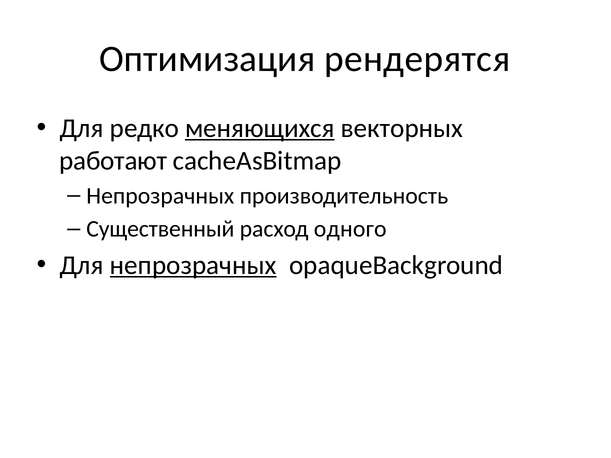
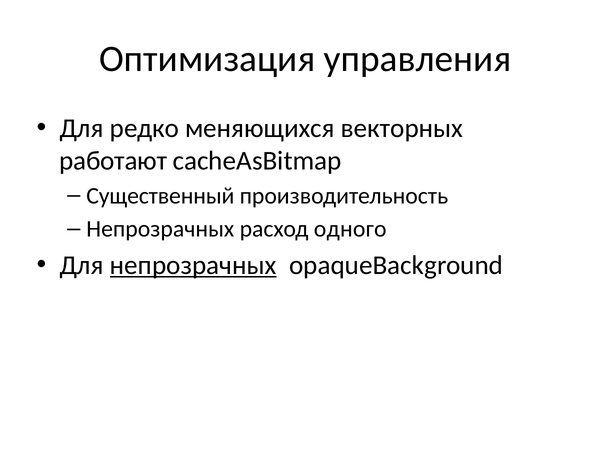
рендерятся: рендерятся -> управления (417, 59)
меняющихся underline: present -> none (260, 128)
Непрозрачных: Непрозрачных -> Существенный (160, 196)
Существенный: Существенный -> Непрозрачных (160, 229)
